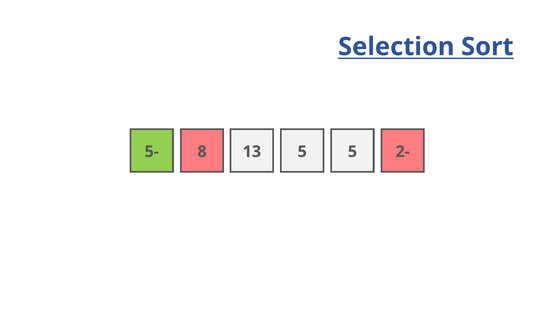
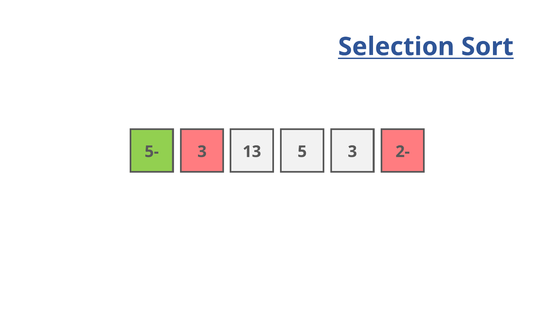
8: 8 -> 3 (202, 152)
13 5 5: 5 -> 3 (352, 152)
